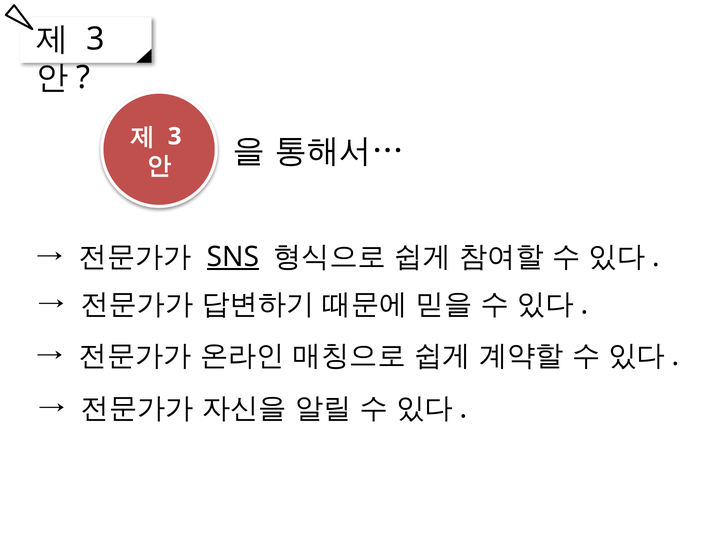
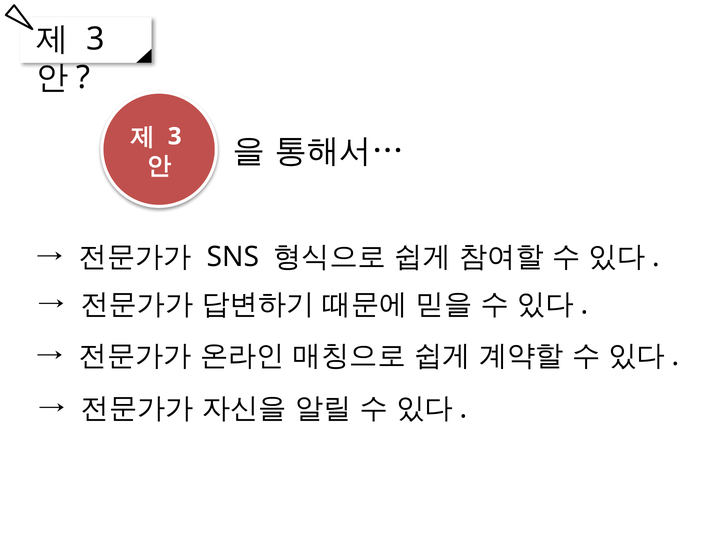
SNS underline: present -> none (233, 257)
